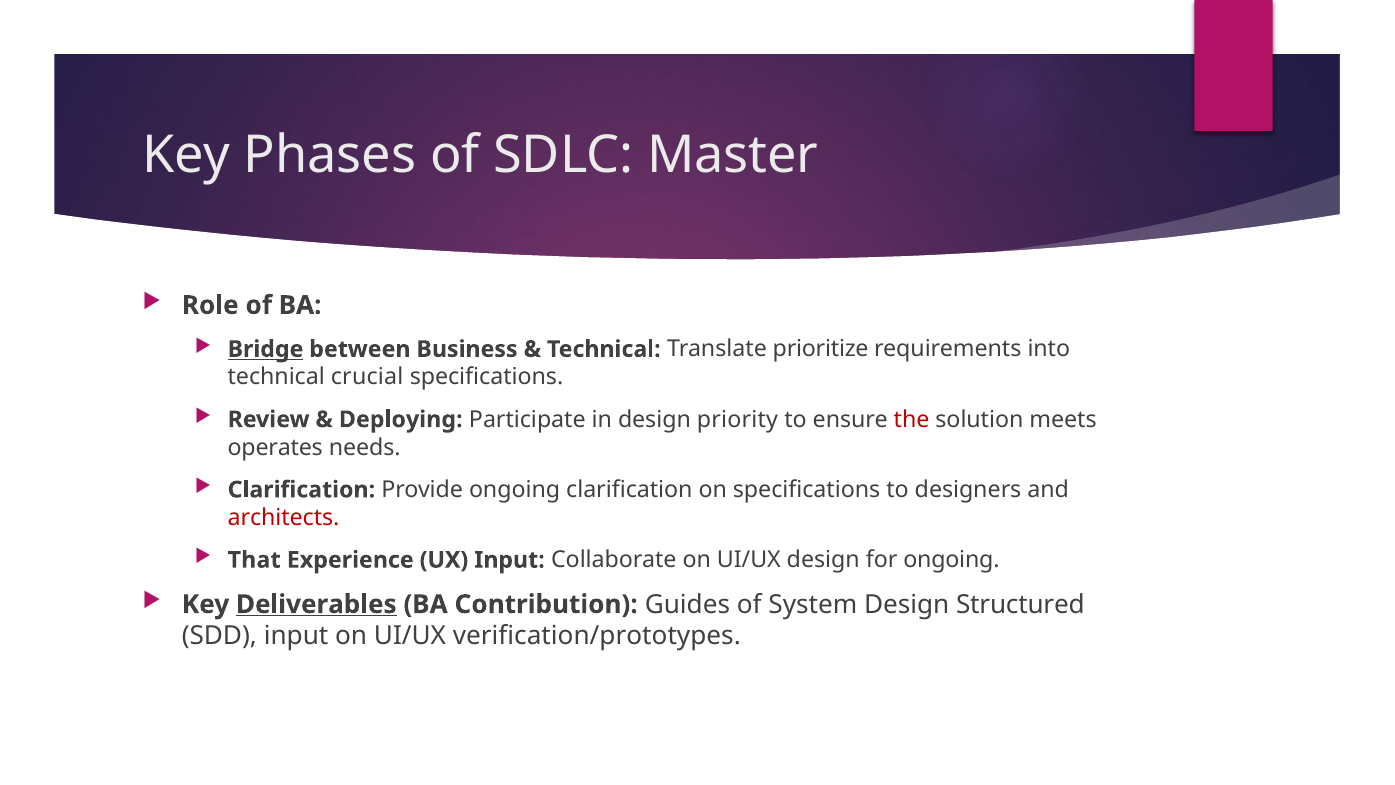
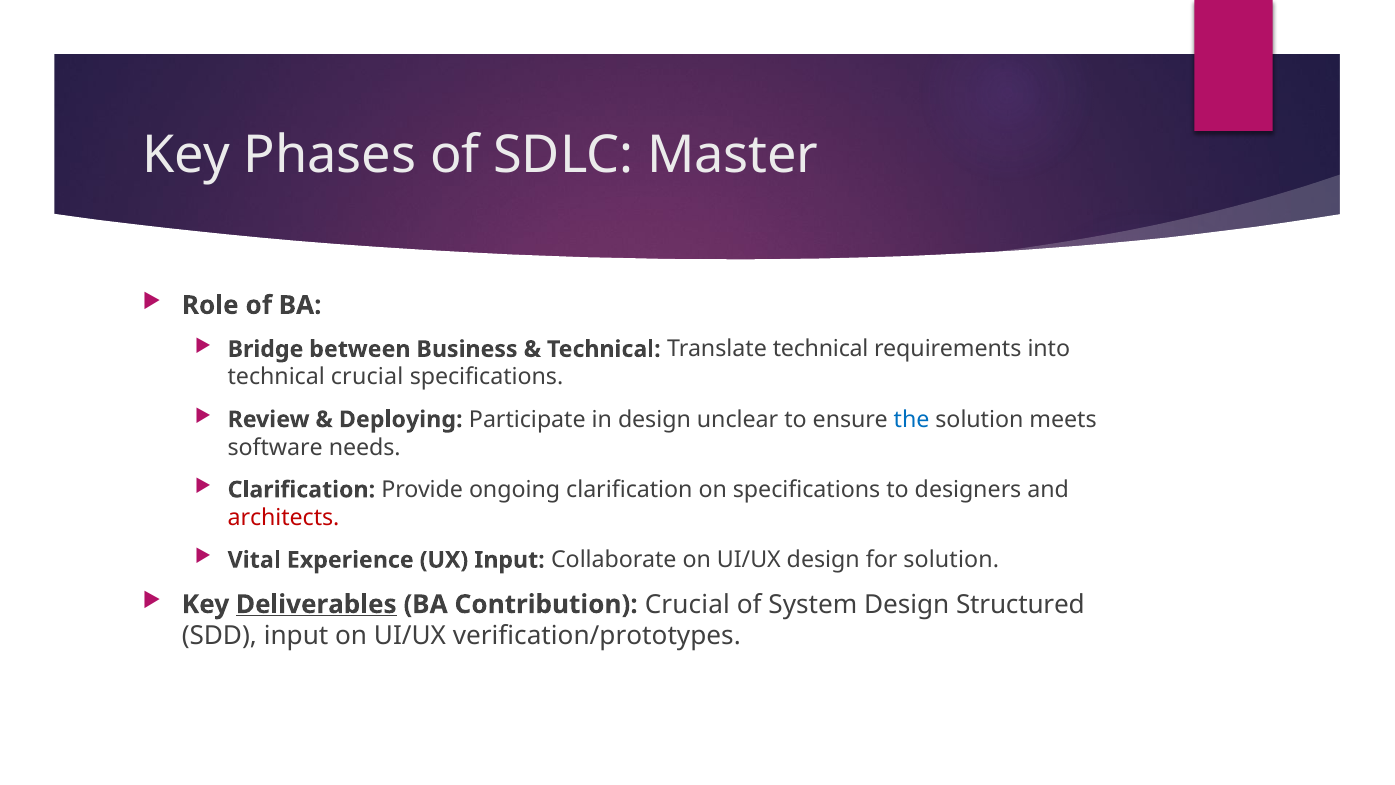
Bridge underline: present -> none (265, 349)
Translate prioritize: prioritize -> technical (821, 349)
priority: priority -> unclear (738, 419)
the colour: red -> blue (912, 419)
operates: operates -> software (275, 447)
That: That -> Vital (254, 560)
for ongoing: ongoing -> solution (951, 560)
Contribution Guides: Guides -> Crucial (687, 604)
